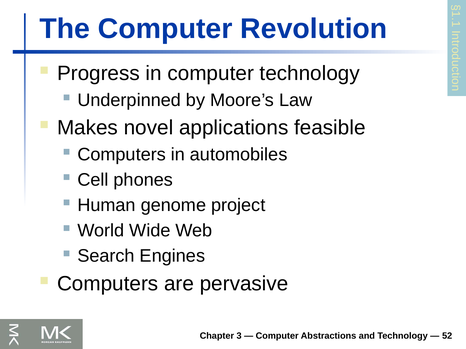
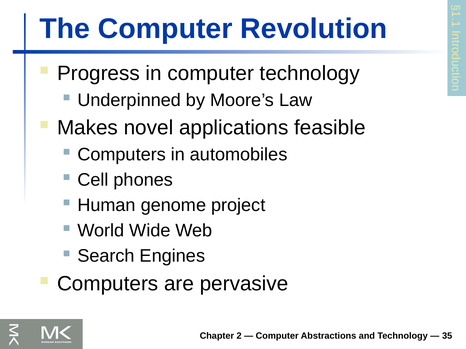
3: 3 -> 2 (239, 336)
52: 52 -> 35 (447, 336)
